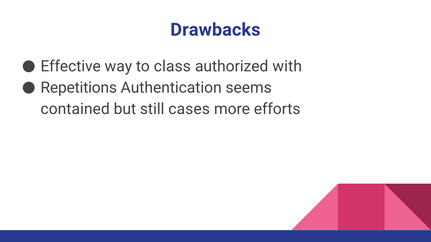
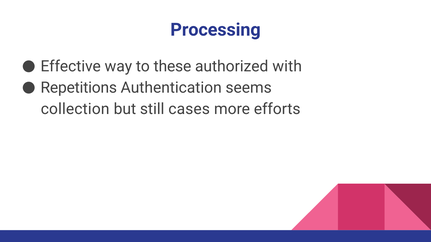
Drawbacks: Drawbacks -> Processing (215, 30)
class: class -> these (172, 66)
contained: contained -> collection (75, 109)
